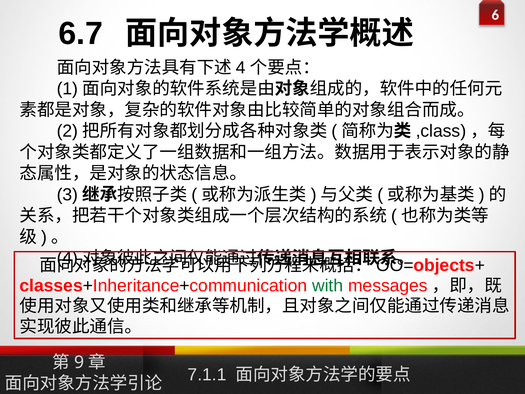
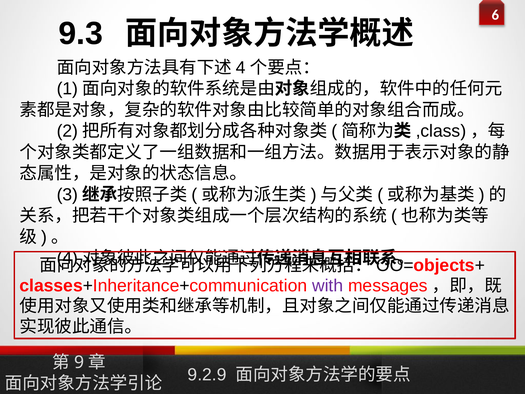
6.7: 6.7 -> 9.3 (81, 34)
with colour: green -> purple (328, 286)
7.1.1: 7.1.1 -> 9.2.9 (207, 375)
